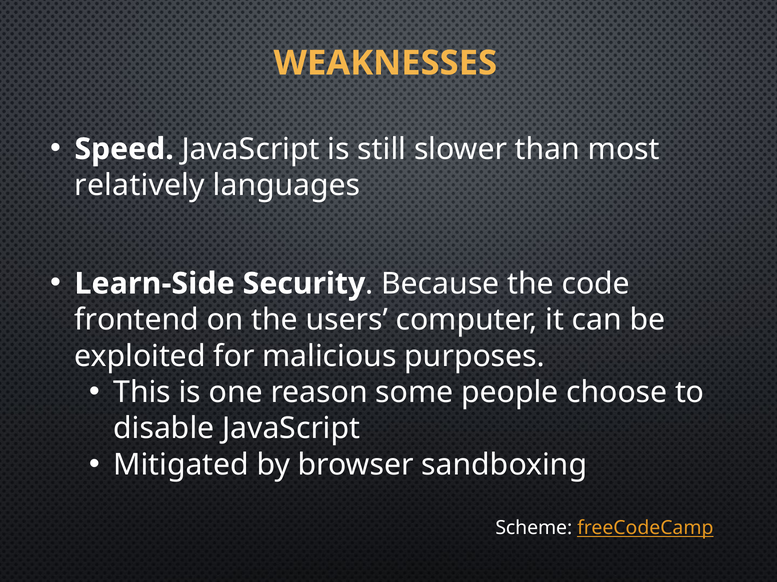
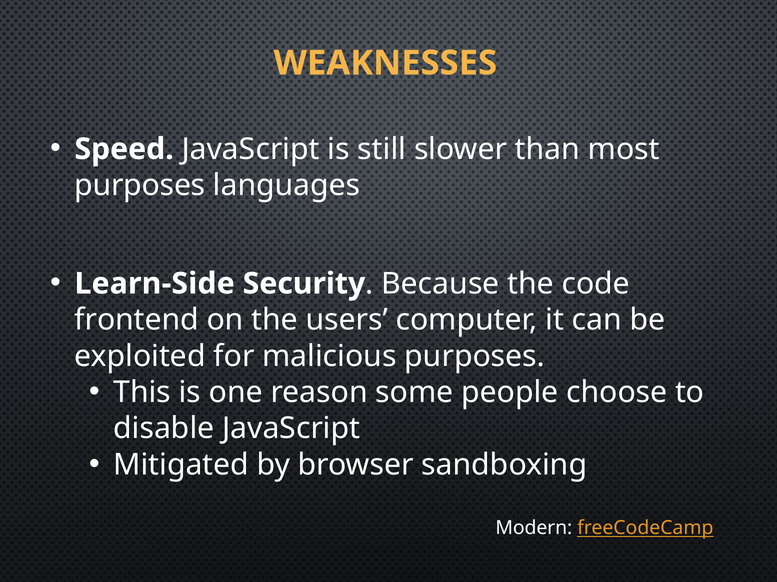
relatively: relatively -> purposes (140, 186)
Scheme: Scheme -> Modern (534, 528)
